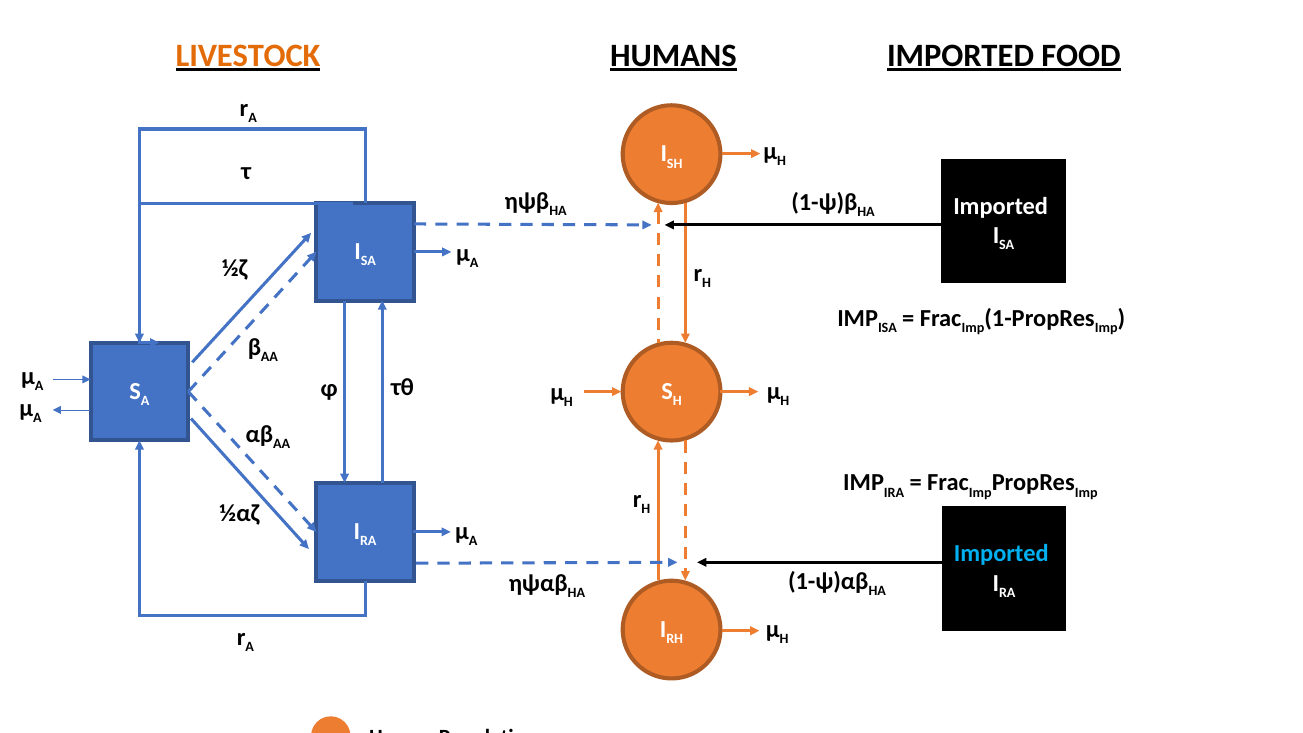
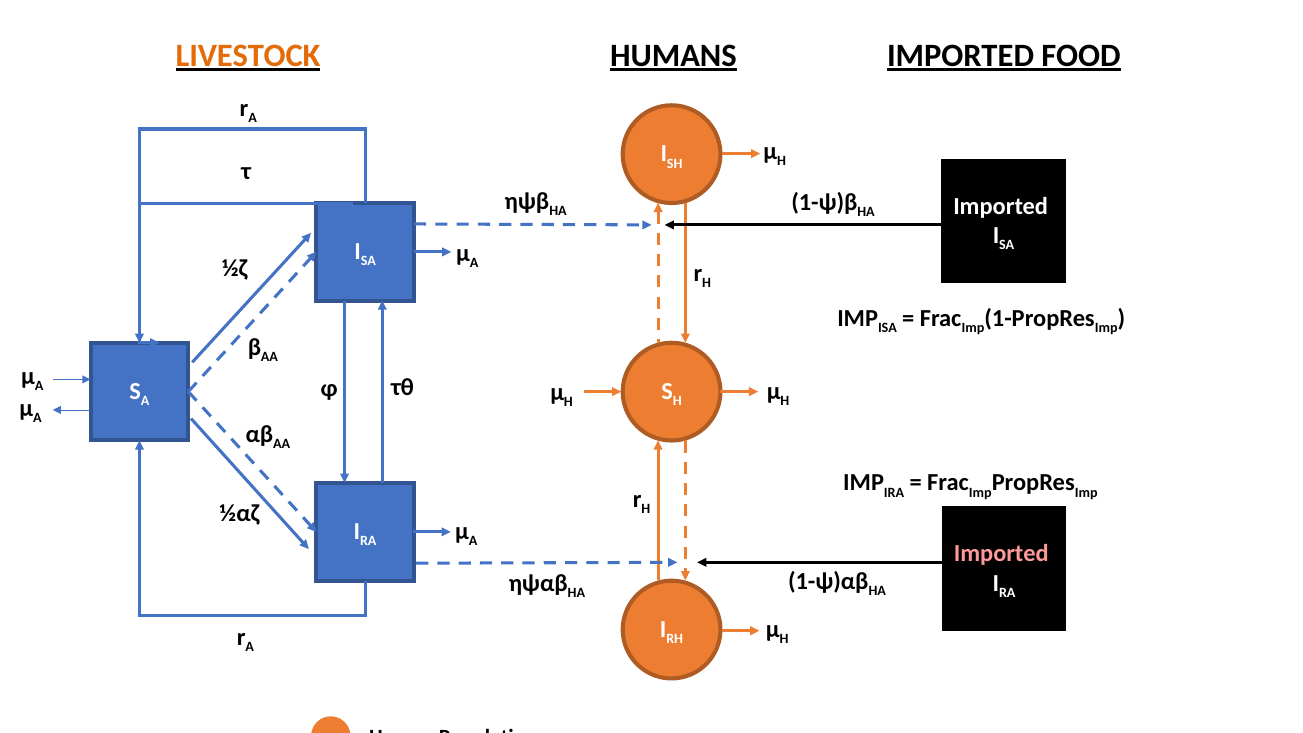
Imported colour: light blue -> pink (1001, 554)
